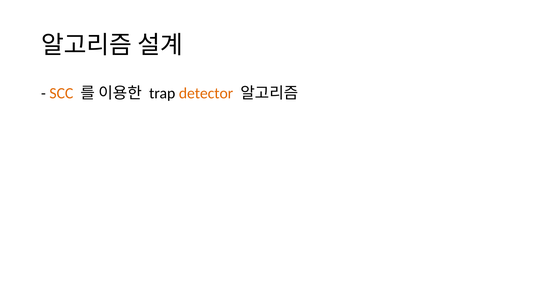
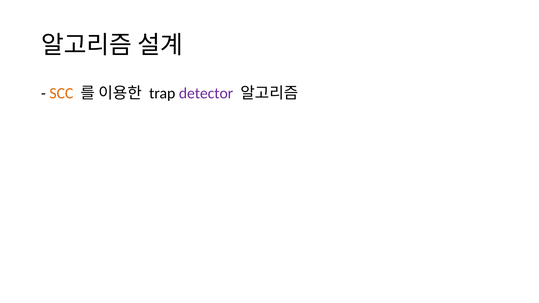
detector colour: orange -> purple (206, 93)
